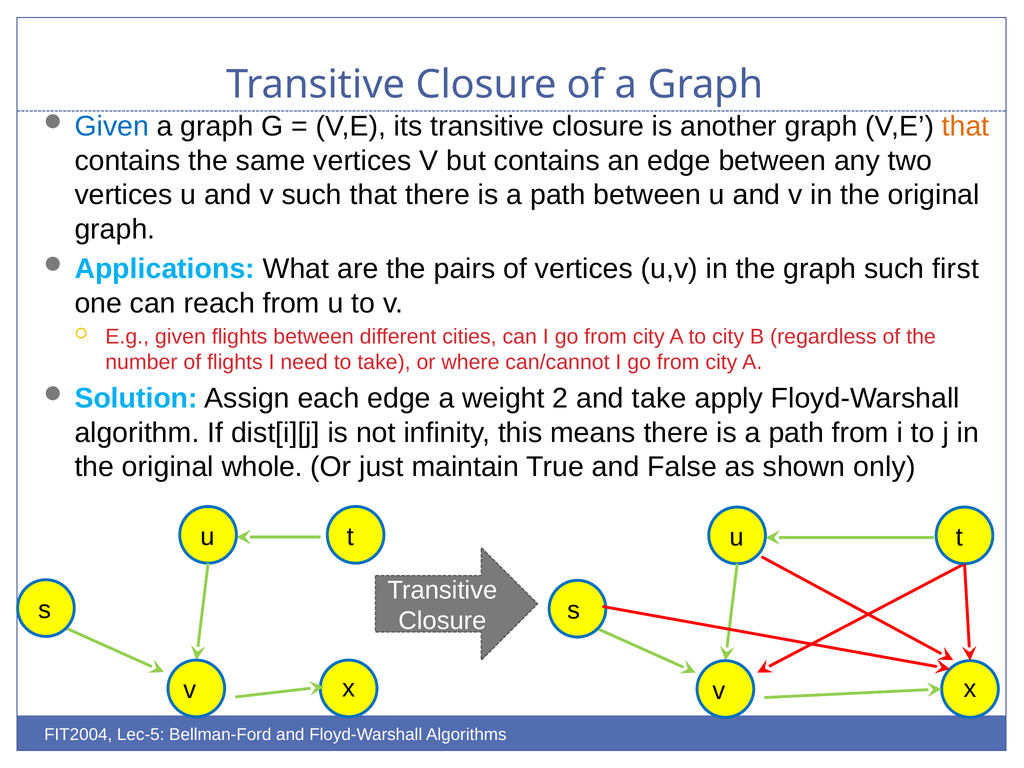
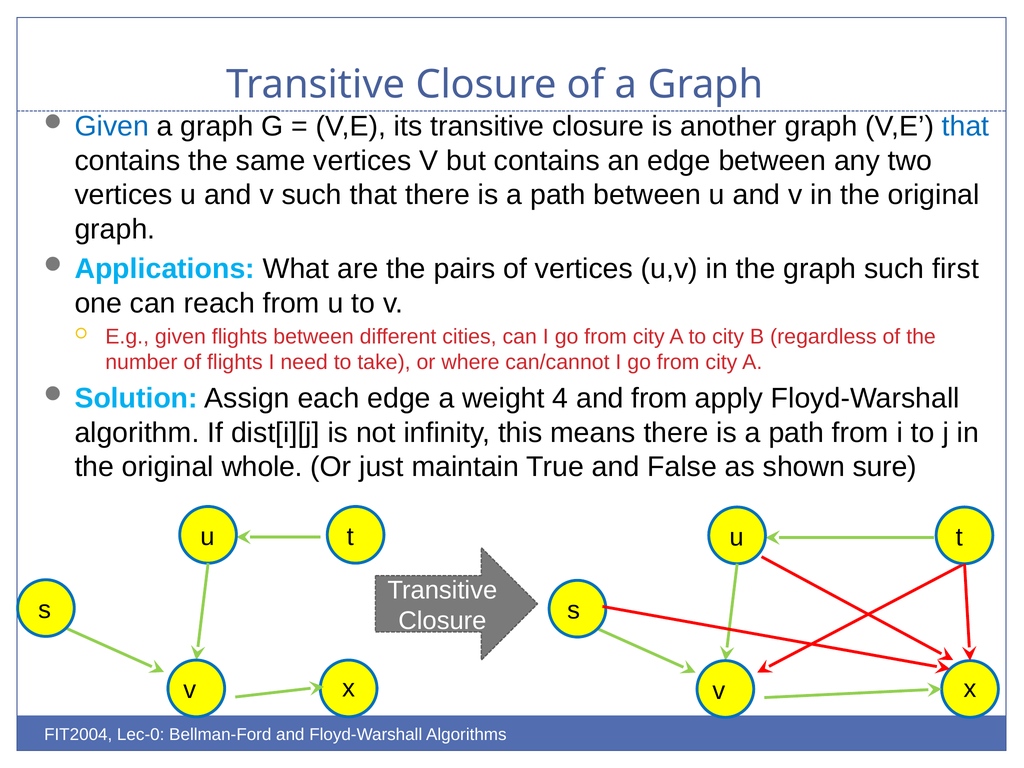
that colour: orange -> blue (966, 127)
2: 2 -> 4 (560, 399)
and take: take -> from (659, 399)
only: only -> sure (885, 467)
Lec-5: Lec-5 -> Lec-0 (141, 734)
